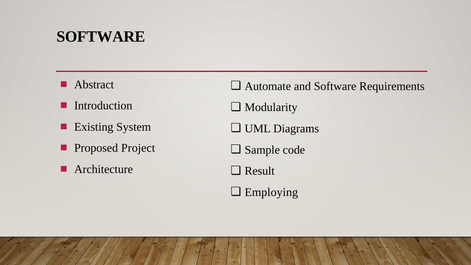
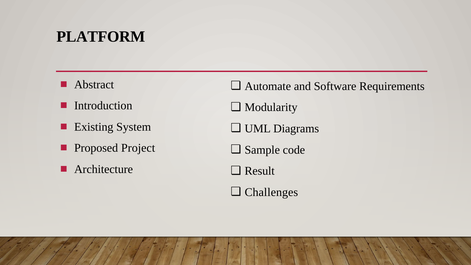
SOFTWARE: SOFTWARE -> PLATFORM (101, 36)
Employing: Employing -> Challenges (271, 192)
